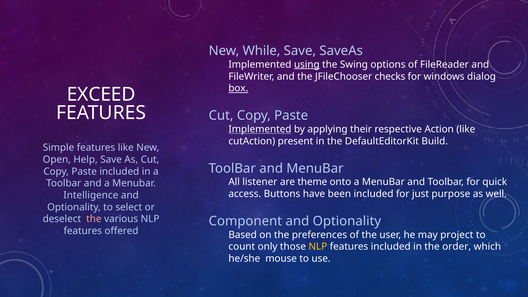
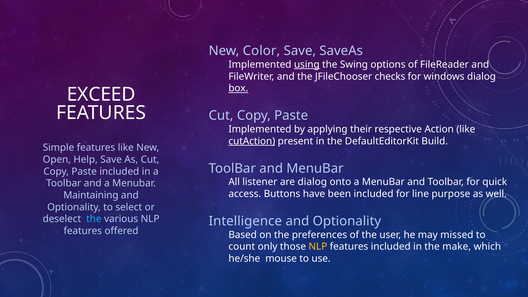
While: While -> Color (261, 51)
Implemented underline: present -> none (260, 129)
cutAction underline: none -> present (252, 141)
are theme: theme -> dialog (312, 182)
just: just -> line (421, 194)
Intelligence: Intelligence -> Maintaining (91, 195)
the colour: pink -> light blue (94, 219)
Component: Component -> Intelligence (245, 221)
project: project -> missed (457, 235)
order: order -> make (457, 247)
